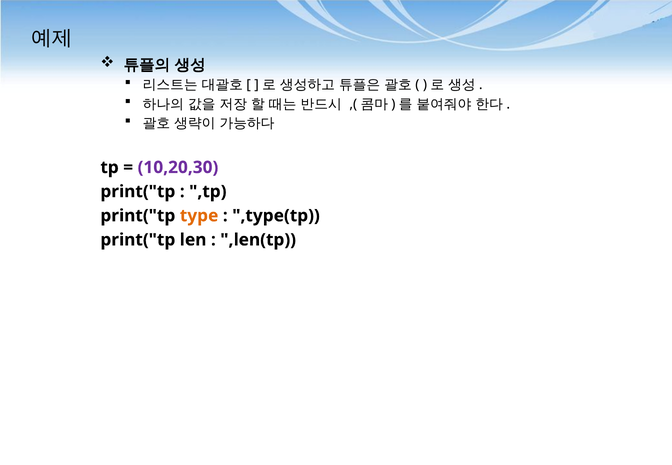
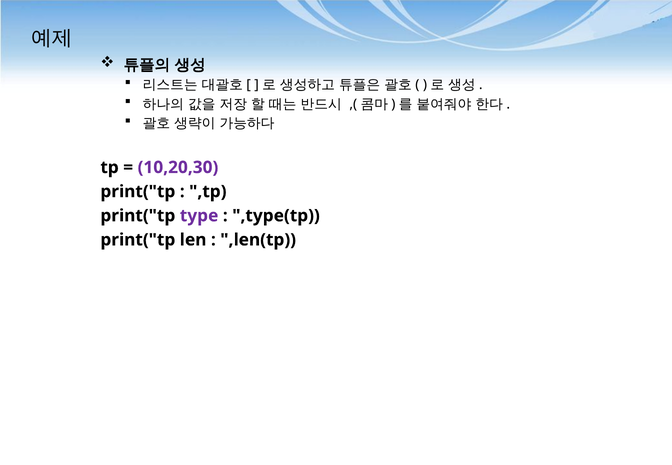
type colour: orange -> purple (199, 216)
